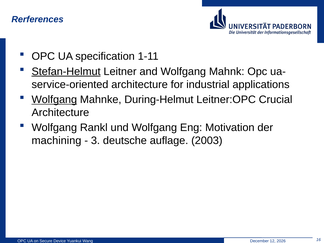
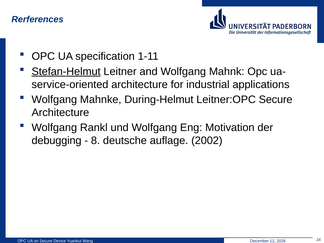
Wolfgang underline: present -> none (54, 100)
Leitner:OPC Crucial: Crucial -> Secure (276, 100)
machining: machining -> debugging (57, 141)
3: 3 -> 8 (95, 141)
2003: 2003 -> 2002 (207, 141)
